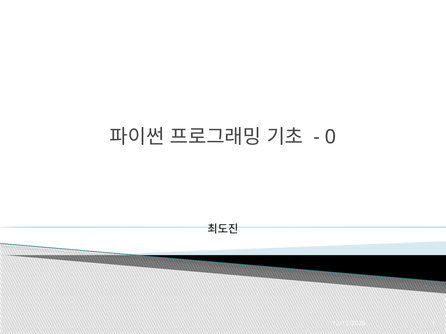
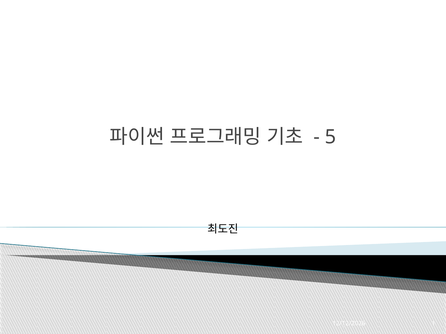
0: 0 -> 5 (331, 137)
